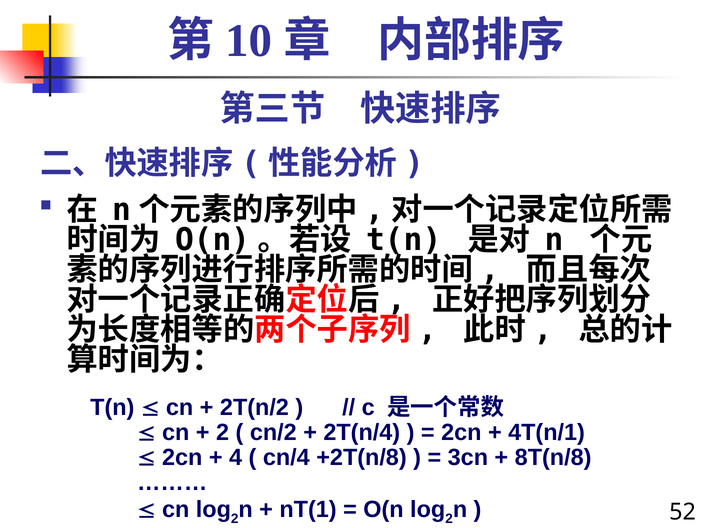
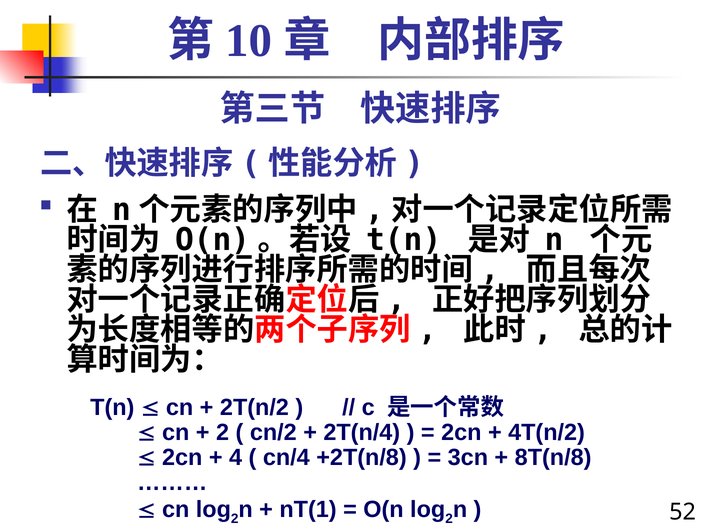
4T(n/1: 4T(n/1 -> 4T(n/2 (547, 432)
